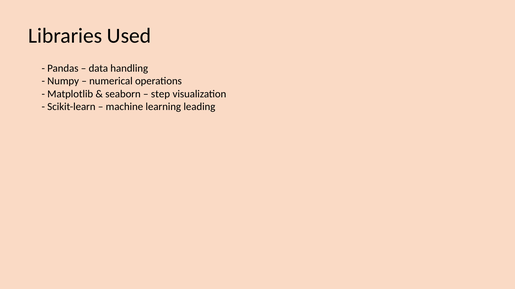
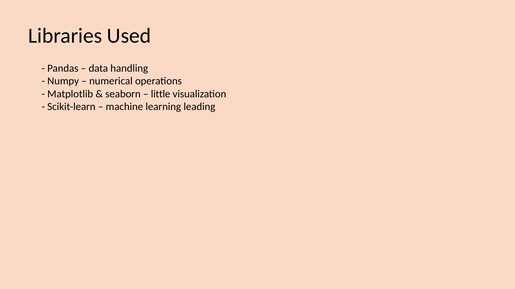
step: step -> little (161, 94)
